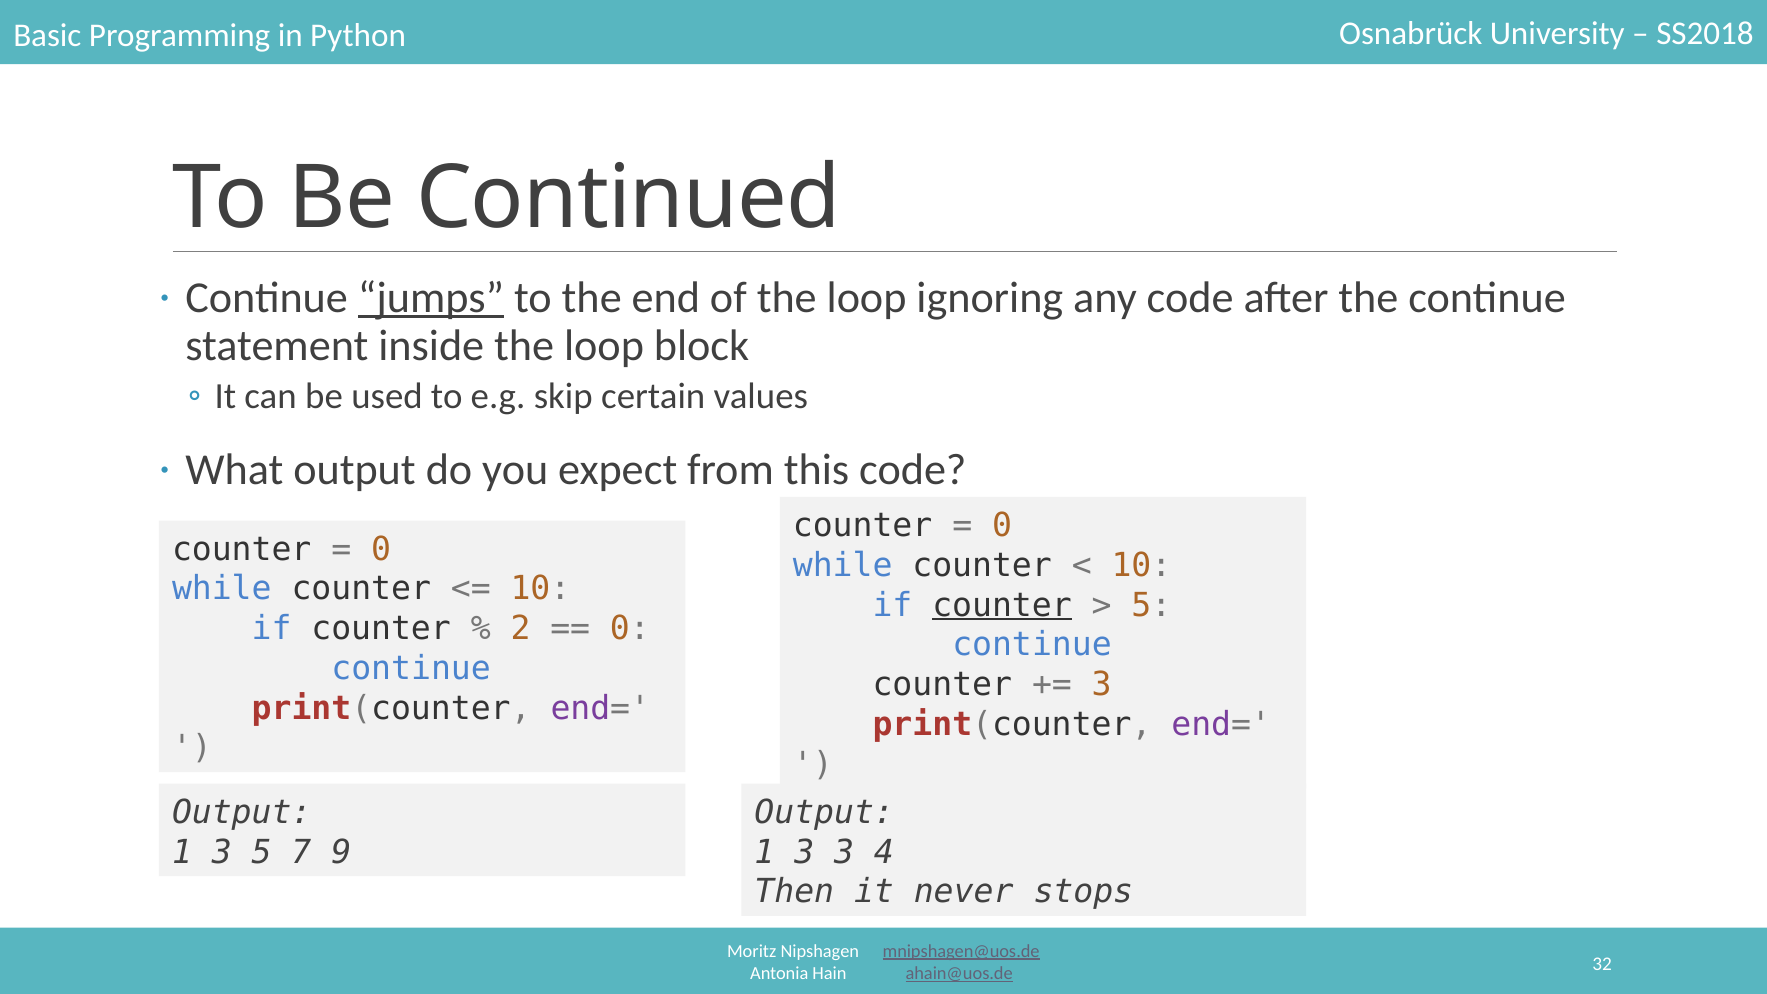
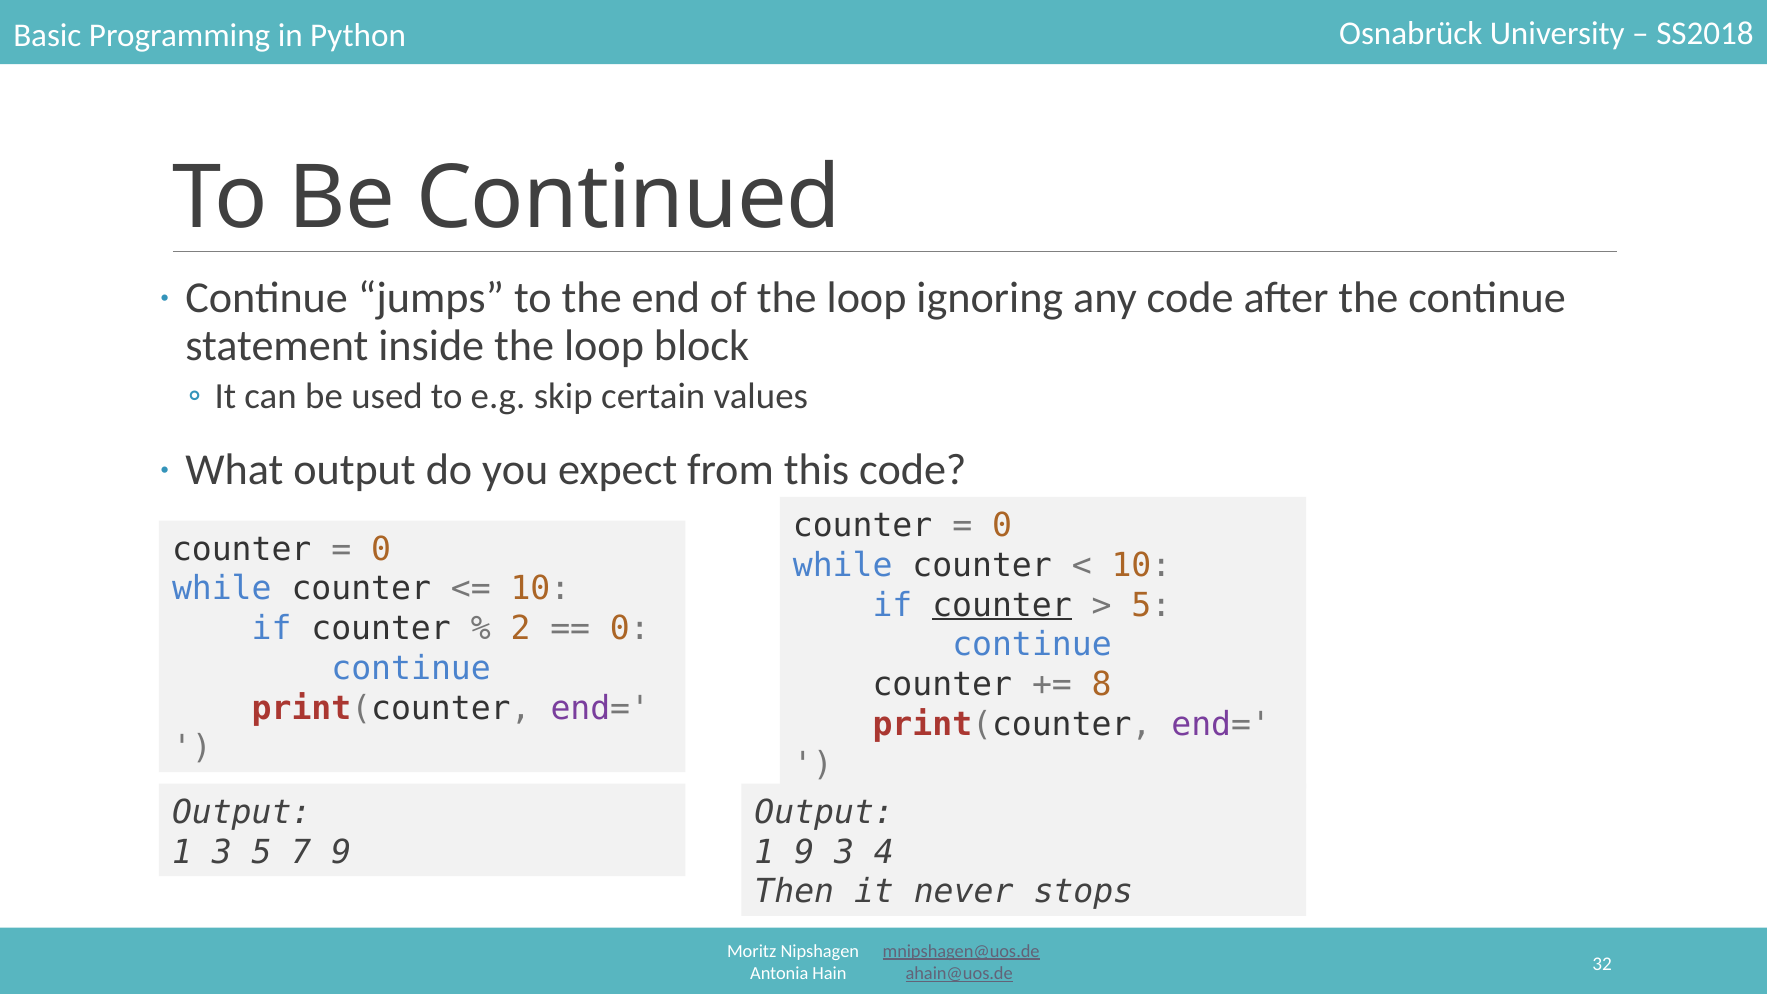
jumps underline: present -> none (431, 298)
3: 3 -> 8 (1102, 685)
3: 3 -> 9 (804, 852)
